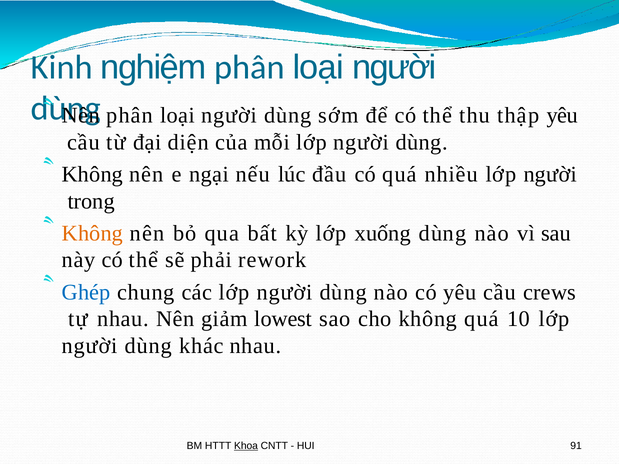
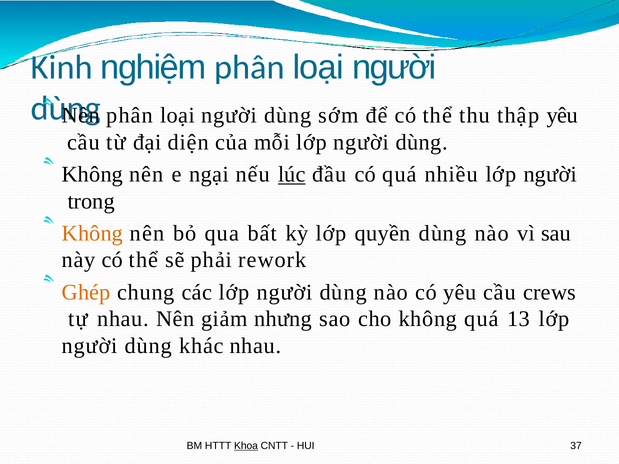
lúc underline: none -> present (292, 174)
xuống: xuống -> quyền (383, 233)
Ghép colour: blue -> orange (86, 292)
lowest: lowest -> nhưng (283, 319)
10: 10 -> 13 (518, 319)
91: 91 -> 37 (576, 446)
